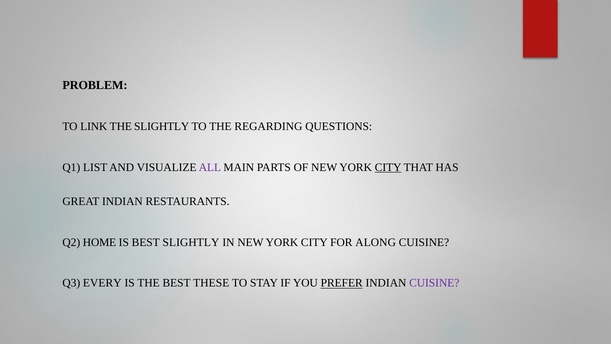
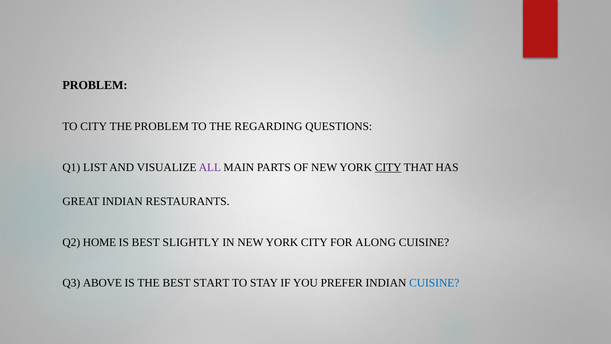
TO LINK: LINK -> CITY (94, 126)
THE SLIGHTLY: SLIGHTLY -> PROBLEM (162, 126)
EVERY: EVERY -> ABOVE (102, 283)
THESE: THESE -> START (211, 283)
PREFER underline: present -> none (342, 283)
CUISINE colour: purple -> blue (434, 283)
